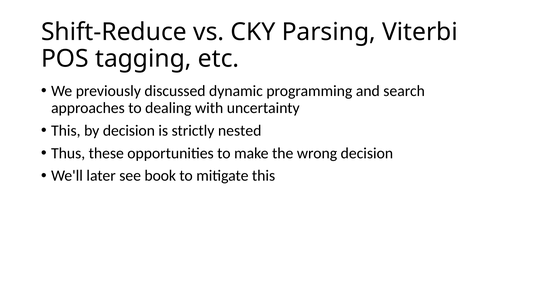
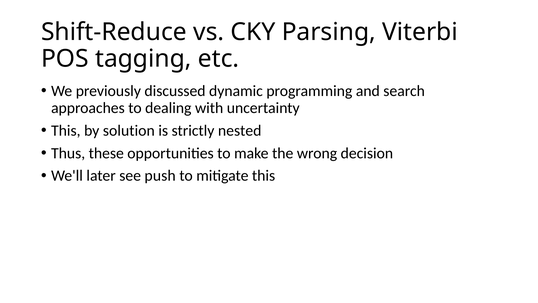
by decision: decision -> solution (129, 130)
book: book -> push (160, 176)
